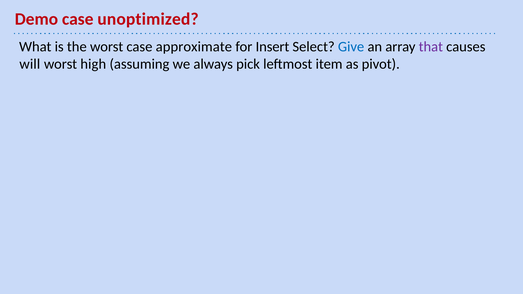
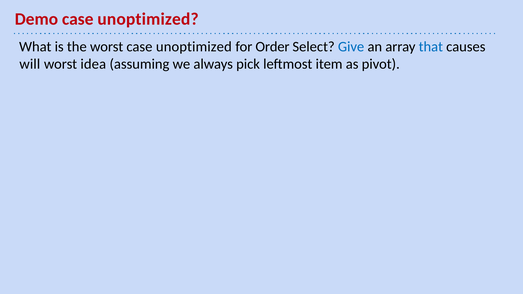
worst case approximate: approximate -> unoptimized (194, 47)
Insert: Insert -> Order (272, 47)
that colour: purple -> blue (431, 47)
high: high -> idea (93, 64)
